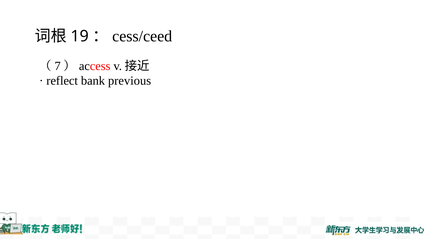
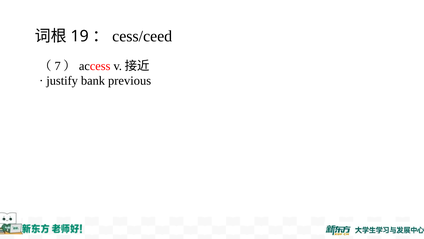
reflect: reflect -> justify (62, 81)
